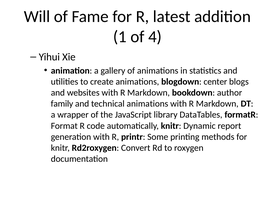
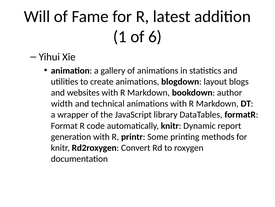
4: 4 -> 6 (155, 37)
center: center -> layout (215, 81)
family: family -> width (62, 103)
